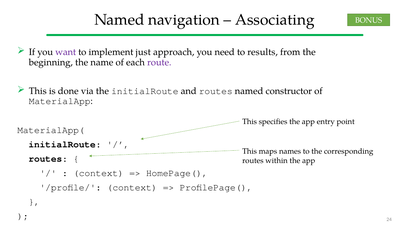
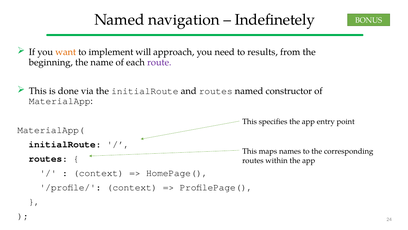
Associating: Associating -> Indefinetely (275, 20)
want colour: purple -> orange (66, 52)
just: just -> will (143, 52)
